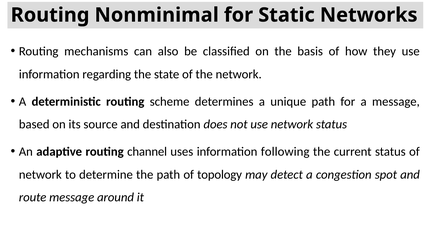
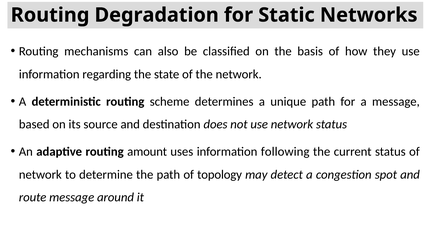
Nonminimal: Nonminimal -> Degradation (157, 15)
channel: channel -> amount (147, 152)
